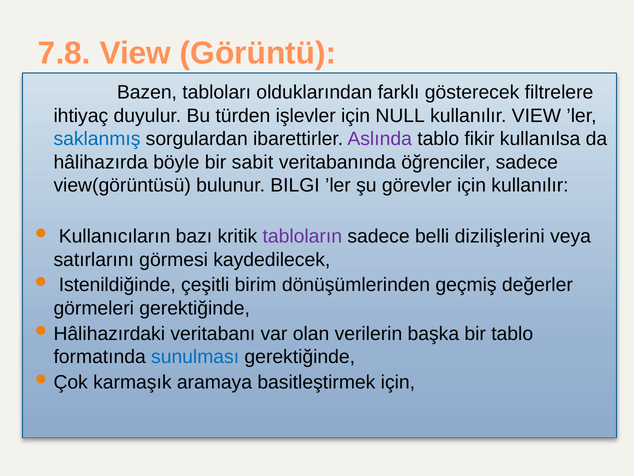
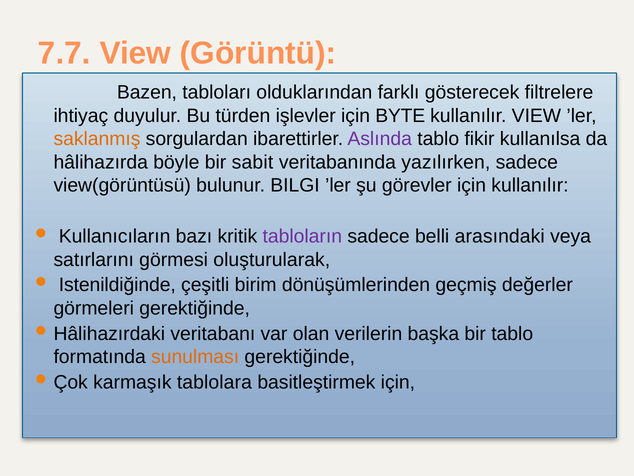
7.8: 7.8 -> 7.7 (64, 53)
NULL: NULL -> BYTE (400, 116)
saklanmış colour: blue -> orange (97, 139)
öğrenciler: öğrenciler -> yazılırken (446, 162)
dizilişlerini: dizilişlerini -> arasındaki (500, 236)
kaydedilecek: kaydedilecek -> oluşturularak (272, 259)
sunulması colour: blue -> orange (195, 357)
aramaya: aramaya -> tablolara (214, 382)
